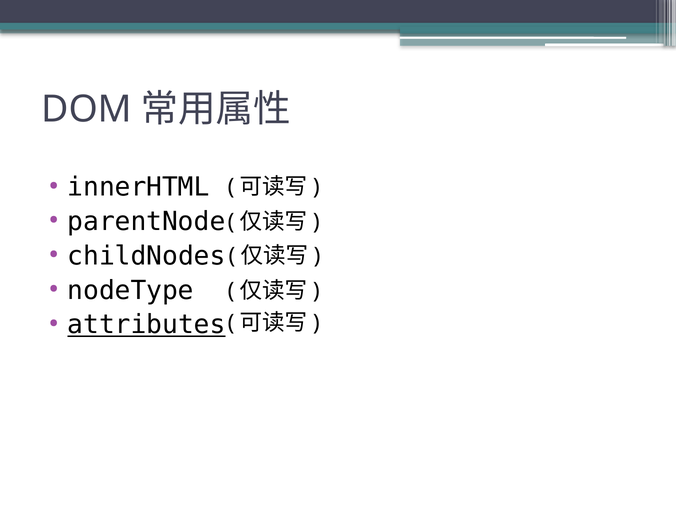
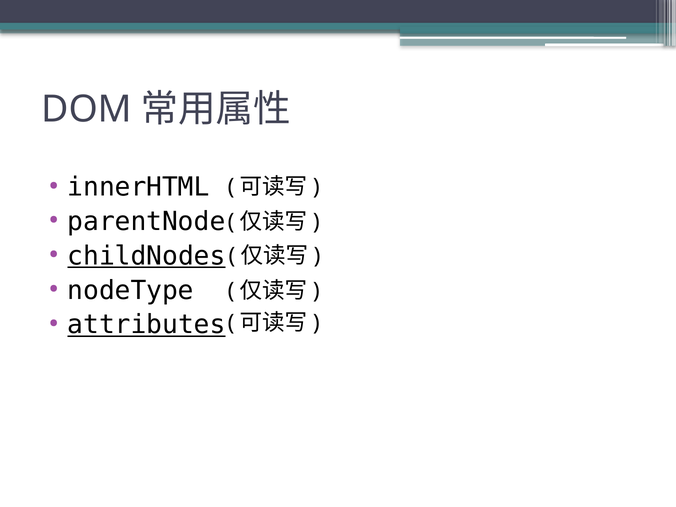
childNodes underline: none -> present (146, 256)
